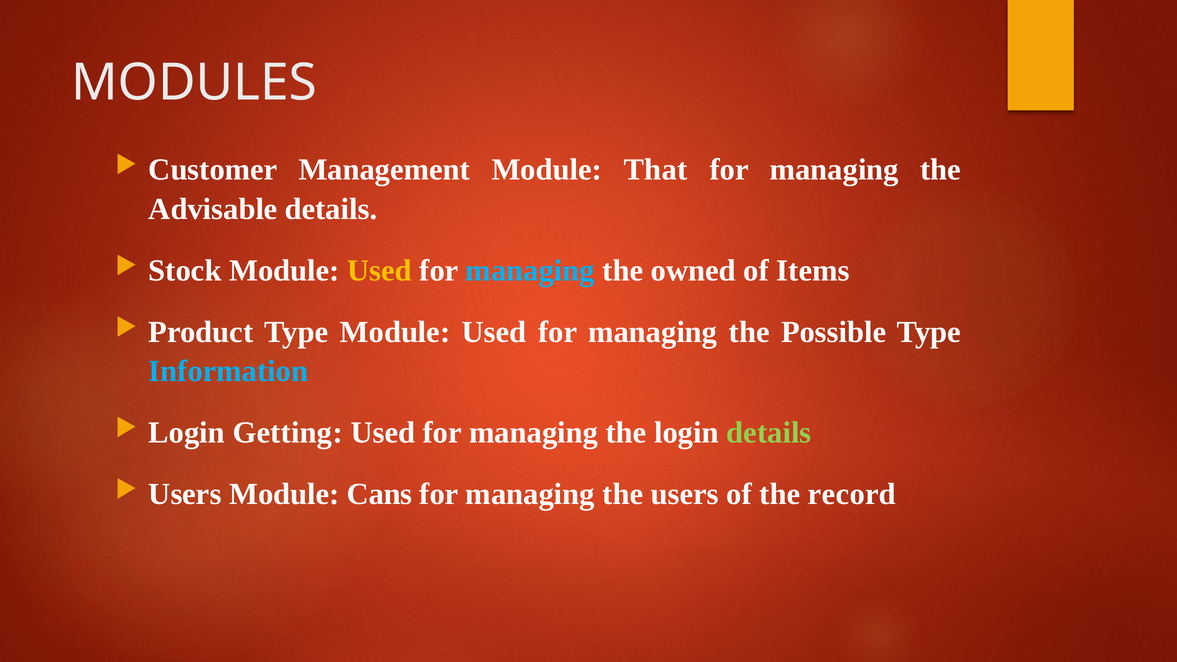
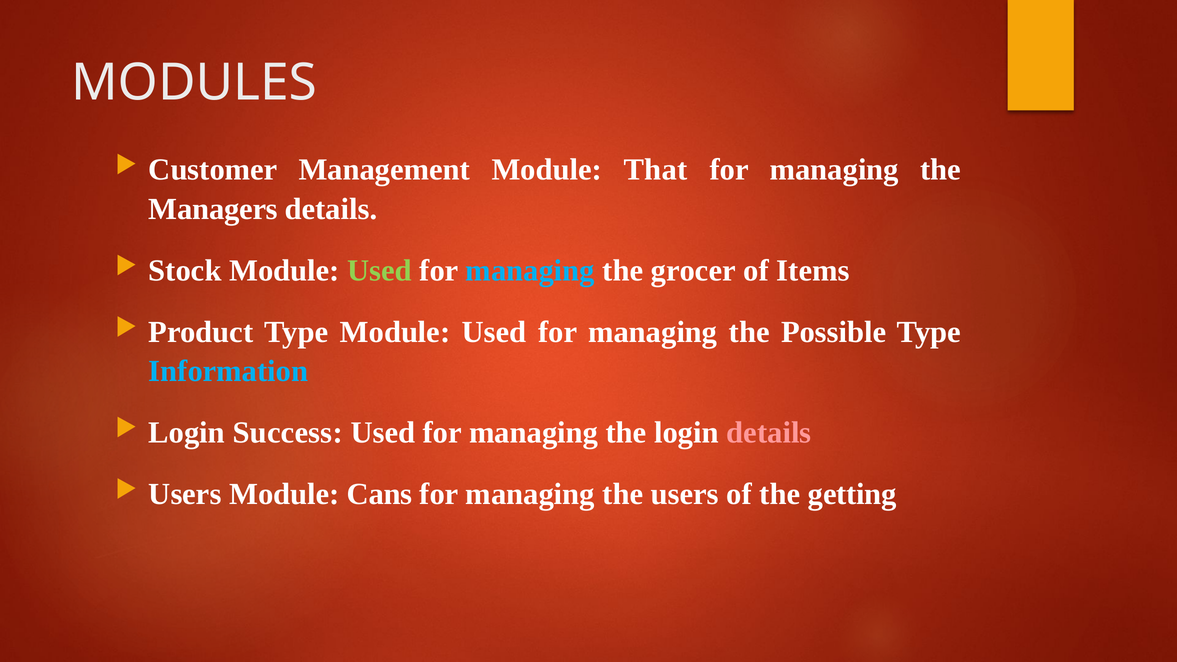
Advisable: Advisable -> Managers (213, 209)
Used colour: yellow -> light green (380, 271)
owned: owned -> grocer (693, 271)
Getting: Getting -> Success (288, 433)
details colour: light green -> pink (769, 433)
record: record -> getting (852, 494)
